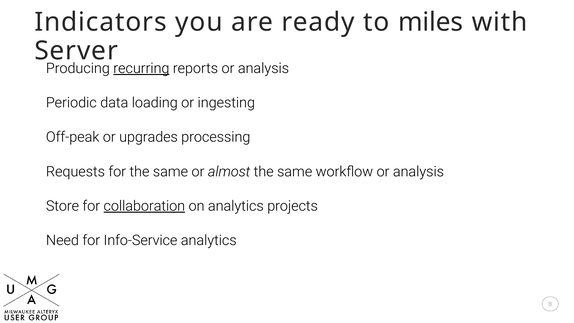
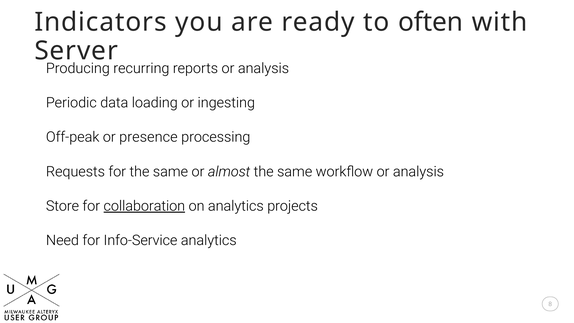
miles: miles -> often (431, 22)
recurring underline: present -> none (141, 68)
upgrades: upgrades -> presence (148, 137)
